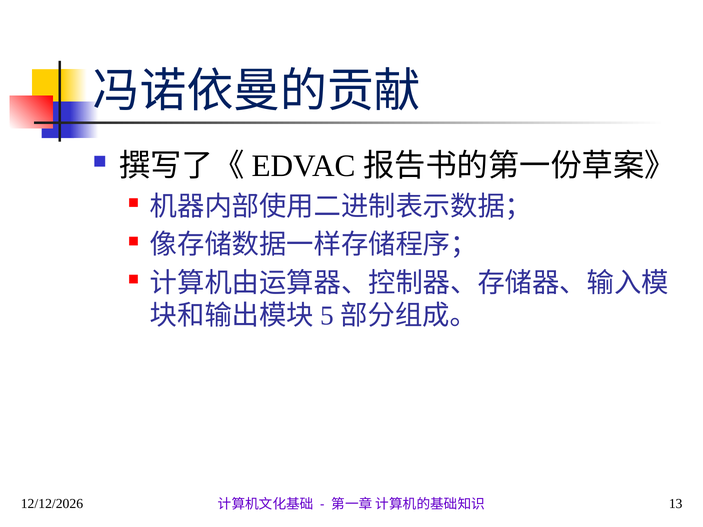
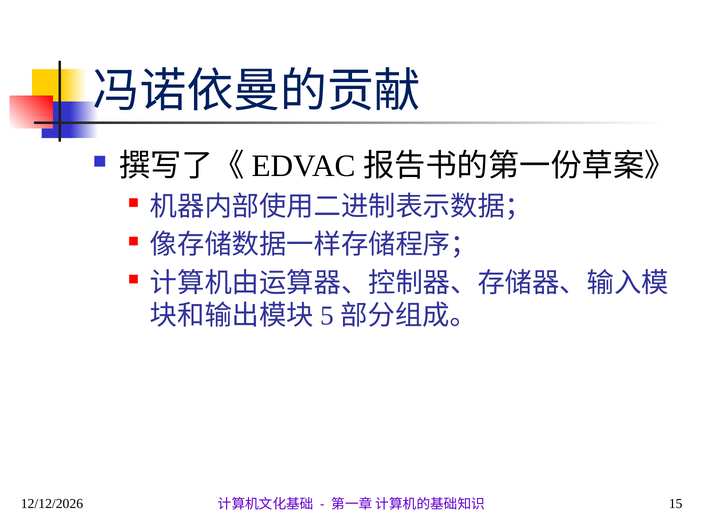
13: 13 -> 15 (676, 504)
